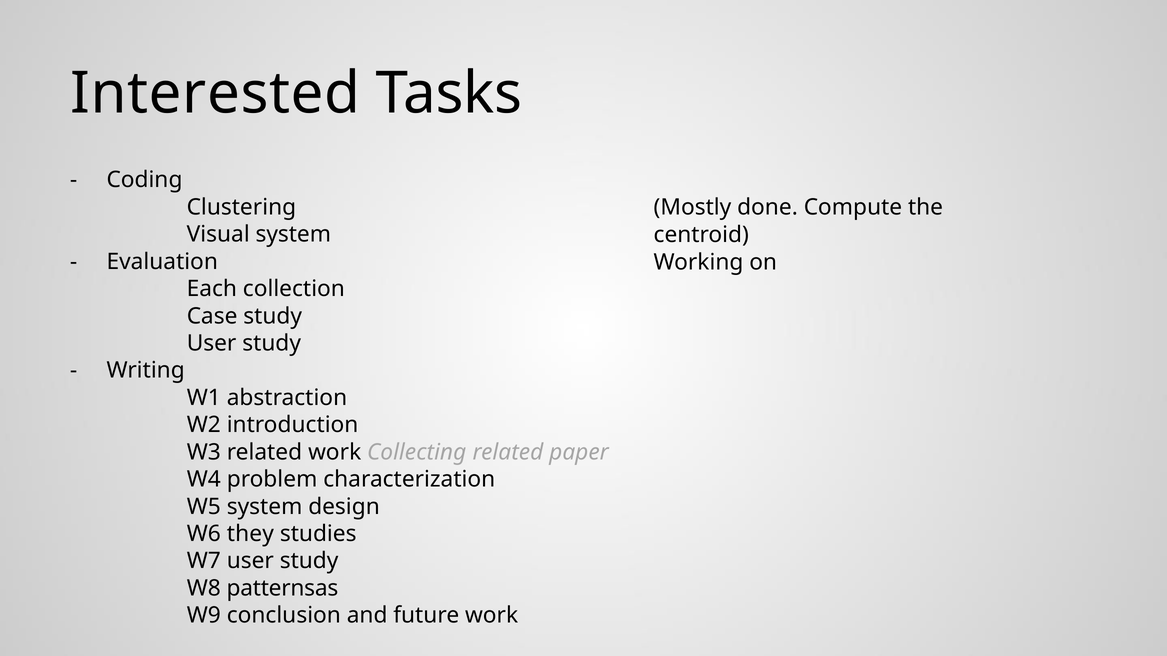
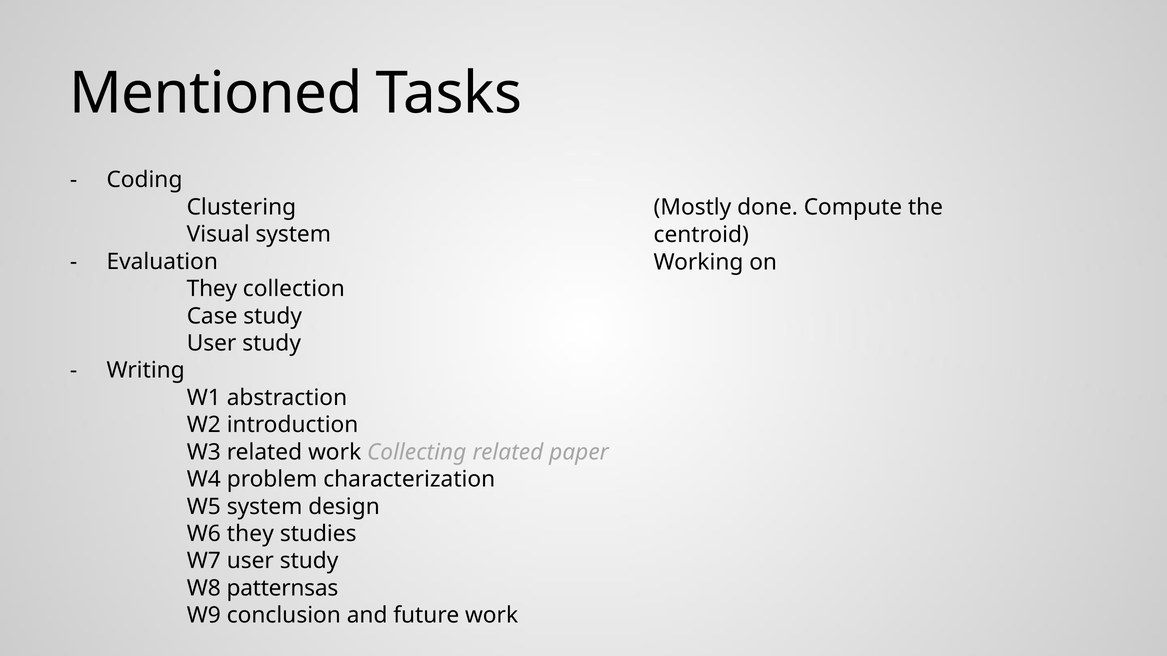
Interested: Interested -> Mentioned (216, 93)
Each: Each -> They (212, 289)
